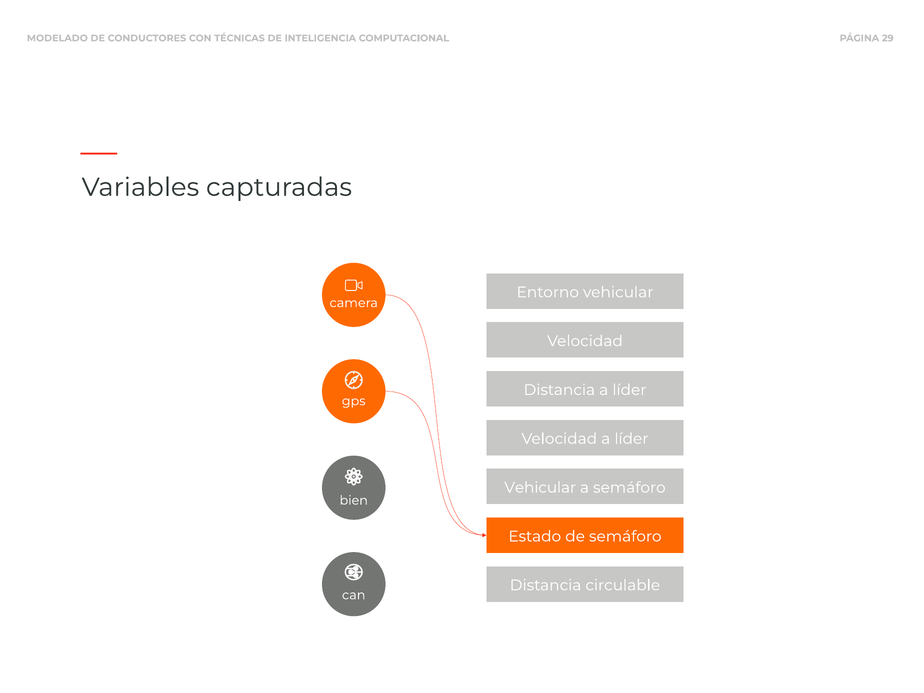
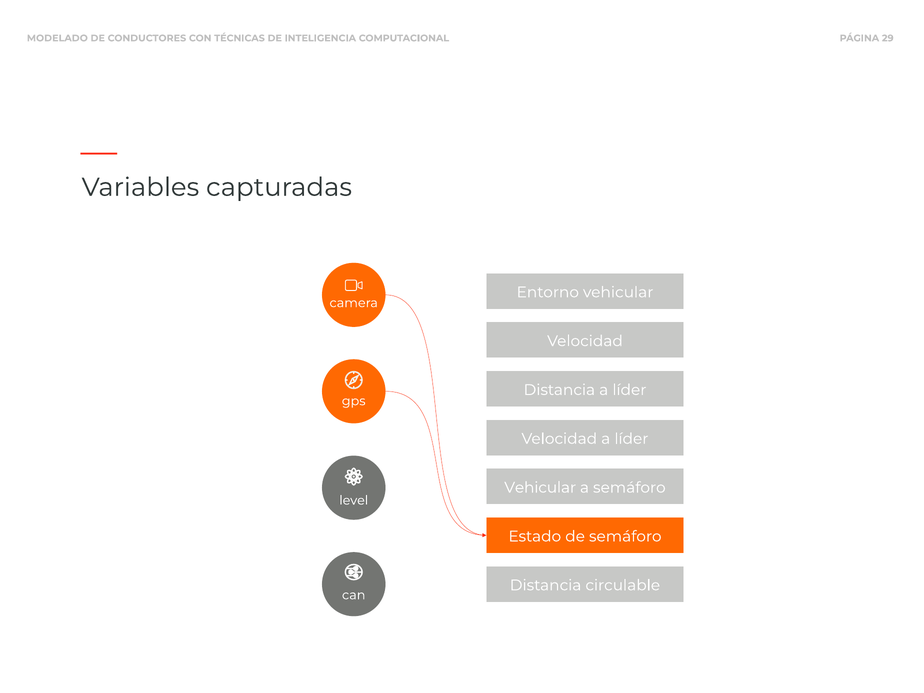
bien: bien -> level (354, 500)
